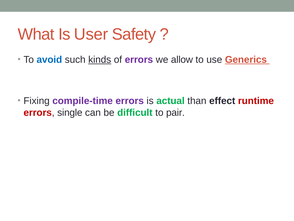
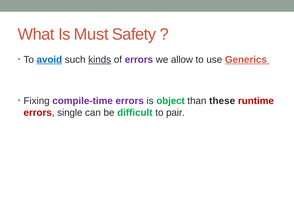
User: User -> Must (91, 34)
avoid underline: none -> present (49, 59)
actual: actual -> object (171, 101)
effect: effect -> these (222, 101)
